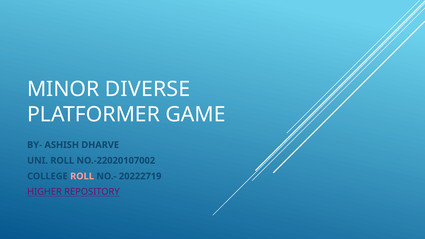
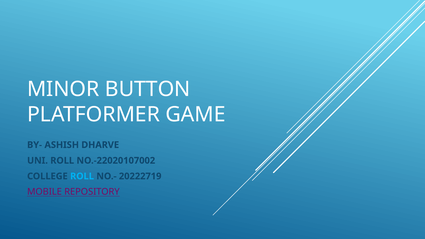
DIVERSE: DIVERSE -> BUTTON (148, 89)
ROLL colour: pink -> light blue (82, 176)
HIGHER: HIGHER -> MOBILE (44, 192)
